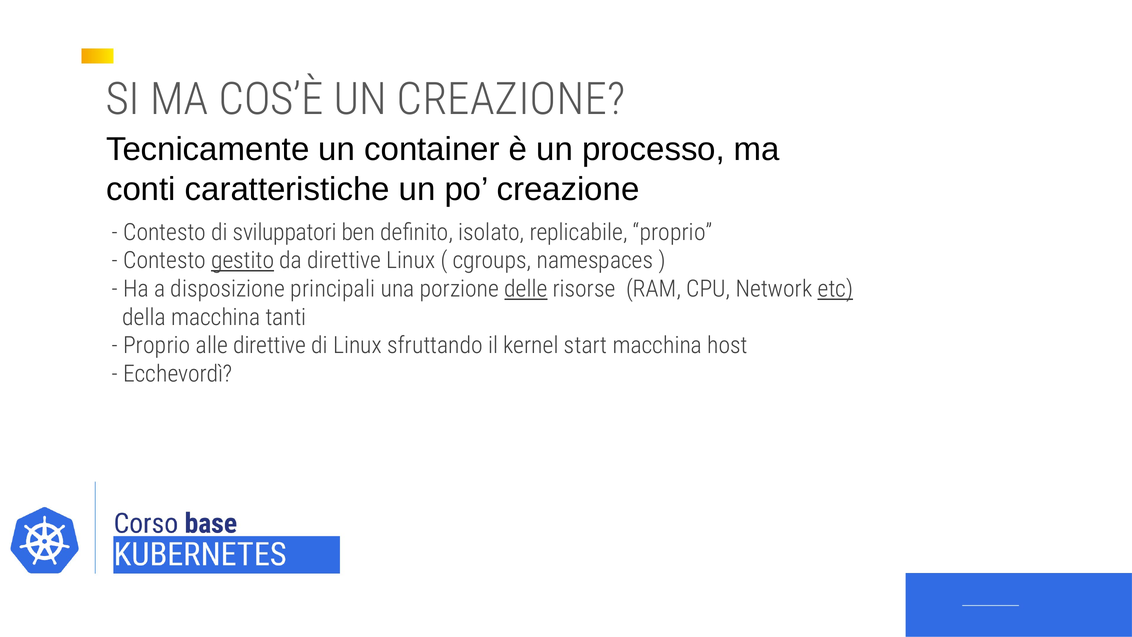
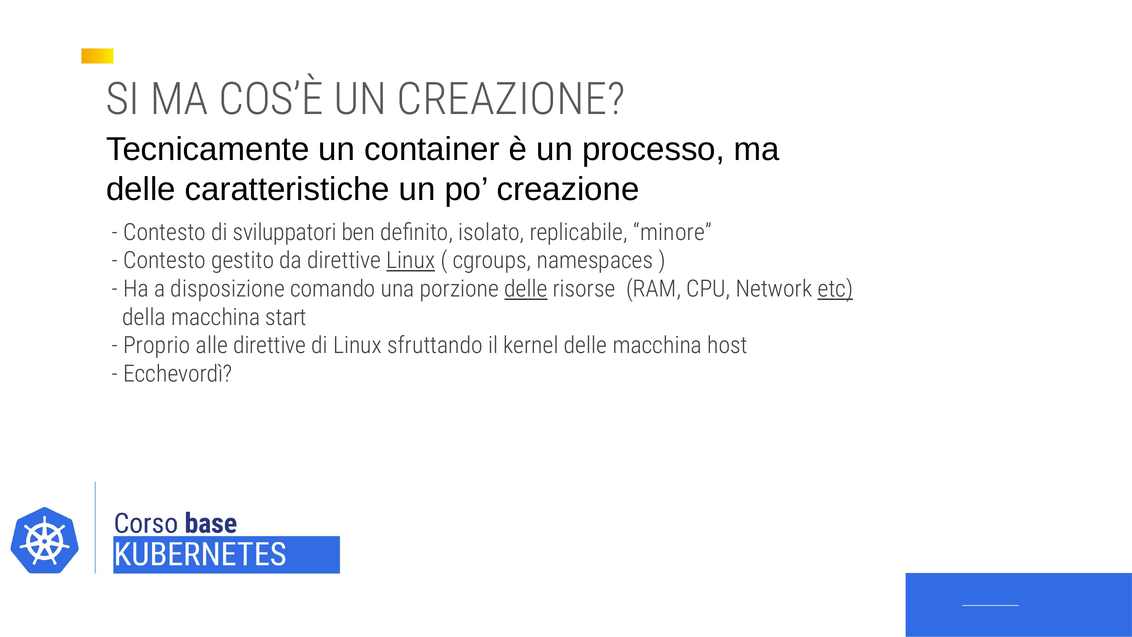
conti: conti -> delle (141, 189)
replicabile proprio: proprio -> minore (673, 232)
gestito underline: present -> none (243, 261)
Linux underline: none -> present (411, 261)
principali: principali -> comando (333, 289)
tanti: tanti -> start (286, 317)
kernel start: start -> delle (586, 345)
